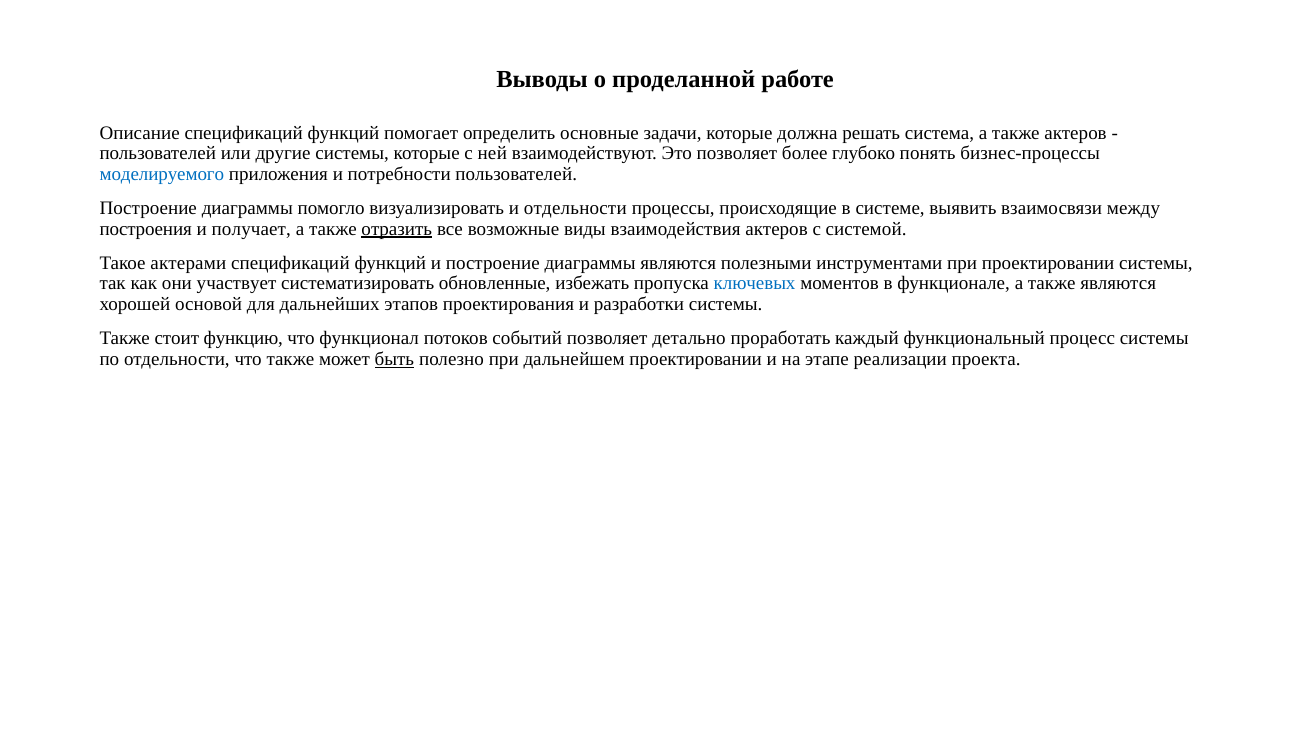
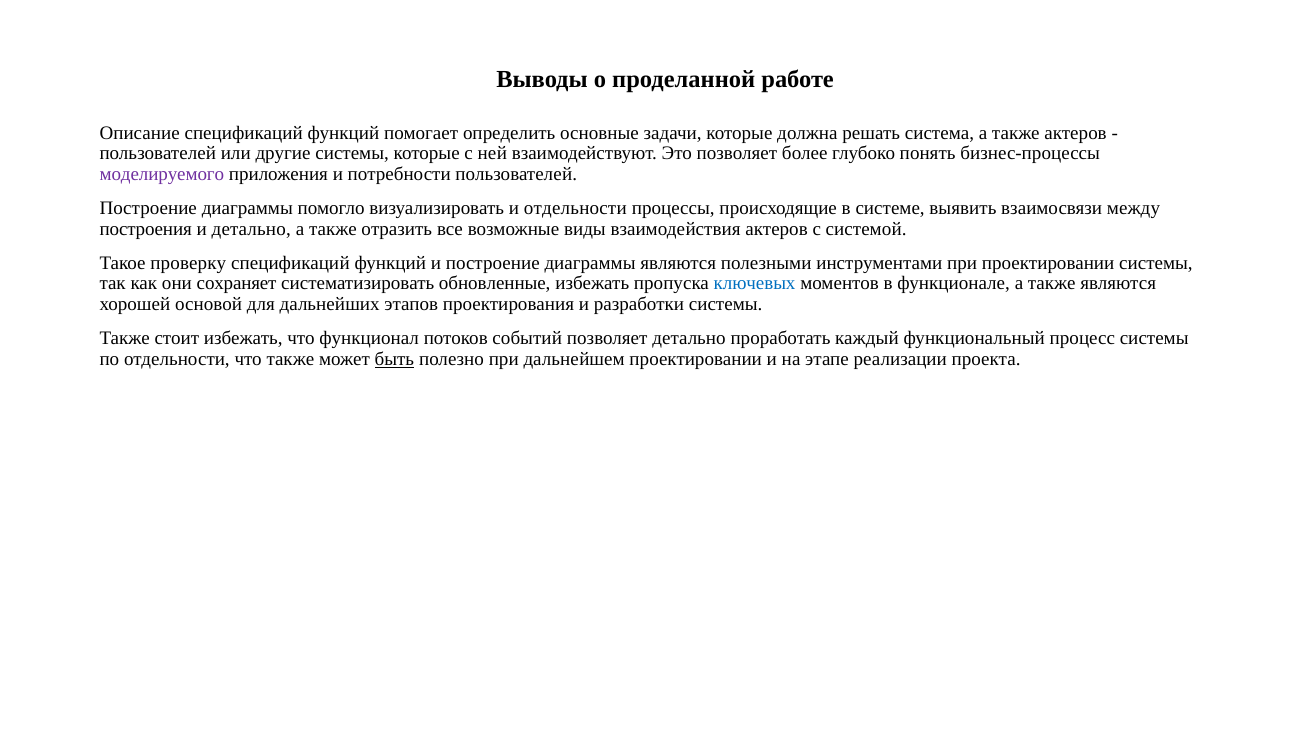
моделируемого colour: blue -> purple (162, 174)
и получает: получает -> детально (251, 229)
отразить underline: present -> none (397, 229)
актерами: актерами -> проверку (188, 263)
участвует: участвует -> сохраняет (237, 284)
стоит функцию: функцию -> избежать (243, 338)
